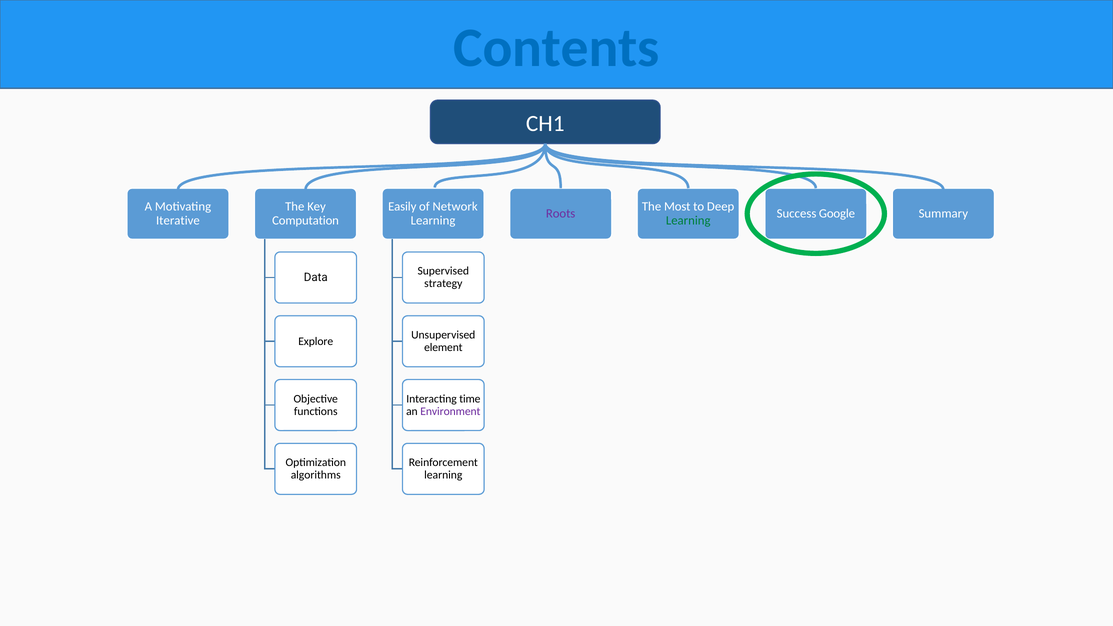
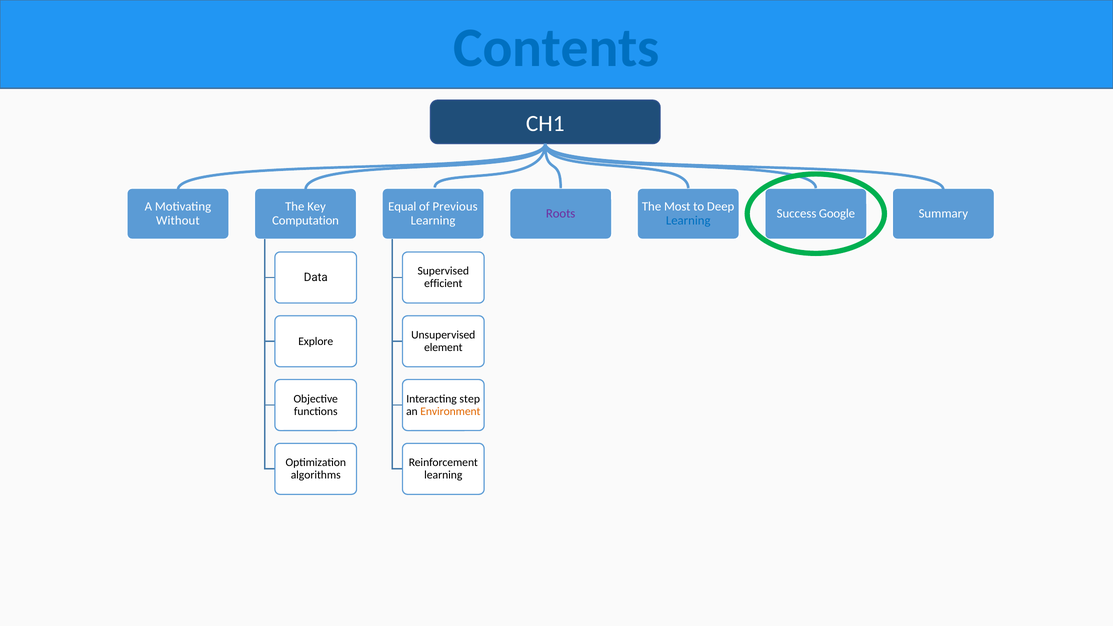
Easily: Easily -> Equal (402, 207)
Network: Network -> Previous (455, 207)
Iterative: Iterative -> Without (178, 221)
Learning colour: green -> blue (688, 221)
strategy: strategy -> efficient (443, 284)
time: time -> step (470, 399)
Environment colour: purple -> orange (450, 411)
